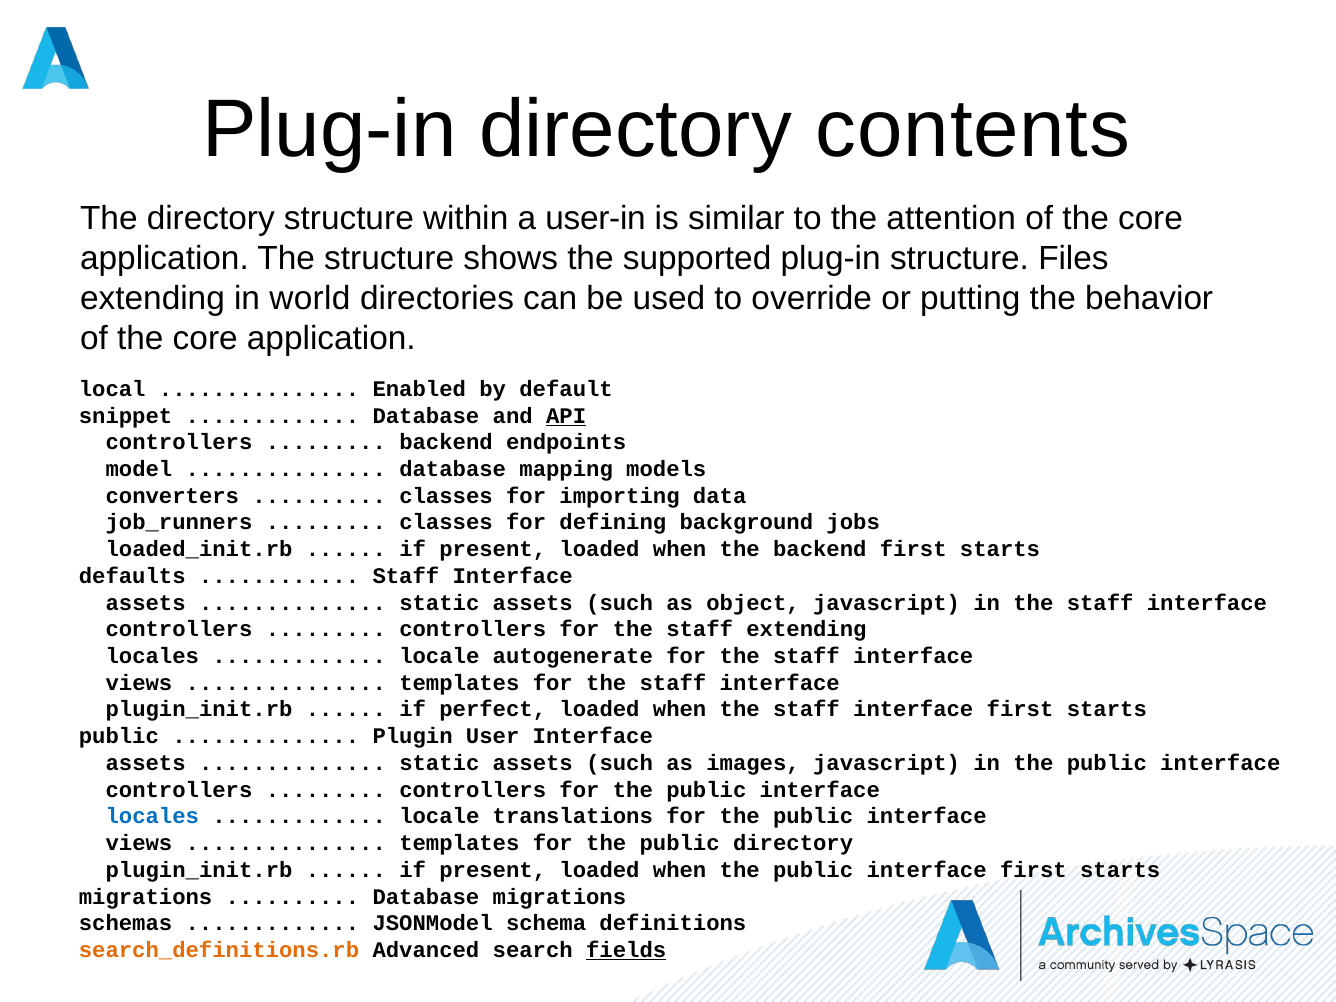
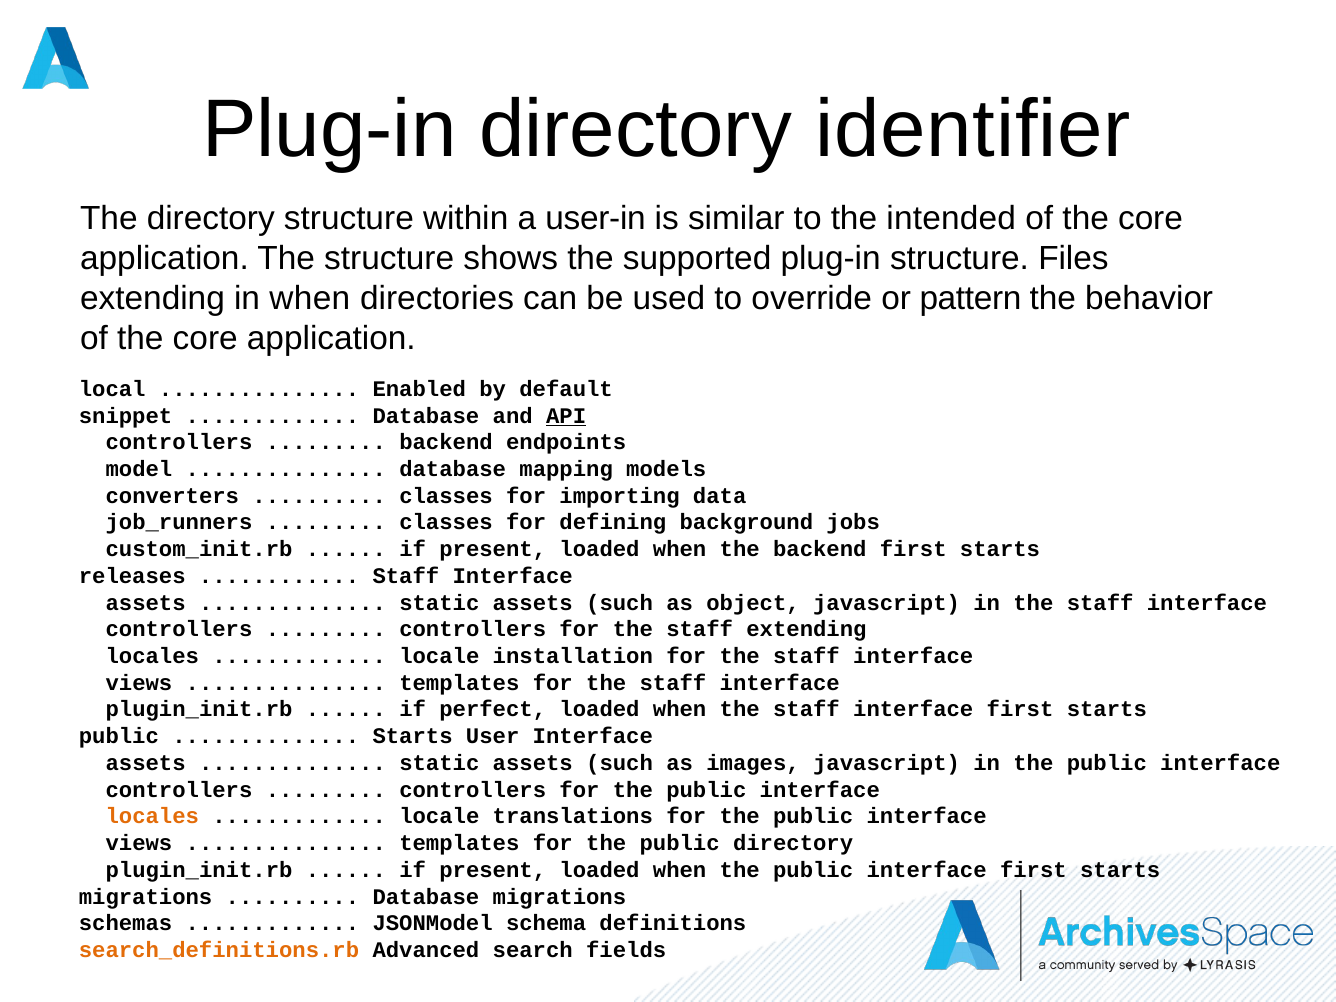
contents: contents -> identifier (973, 129)
attention: attention -> intended (951, 218)
in world: world -> when (310, 298)
putting: putting -> pattern (970, 298)
loaded_init.rb: loaded_init.rb -> custom_init.rb (199, 549)
defaults: defaults -> releases (132, 576)
autogenerate: autogenerate -> installation (573, 656)
Plugin: Plugin -> Starts (413, 736)
locales colour: blue -> orange (152, 817)
fields underline: present -> none (626, 950)
